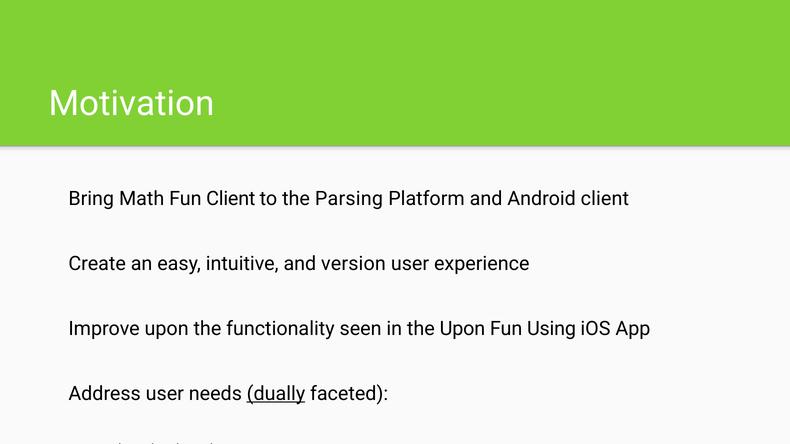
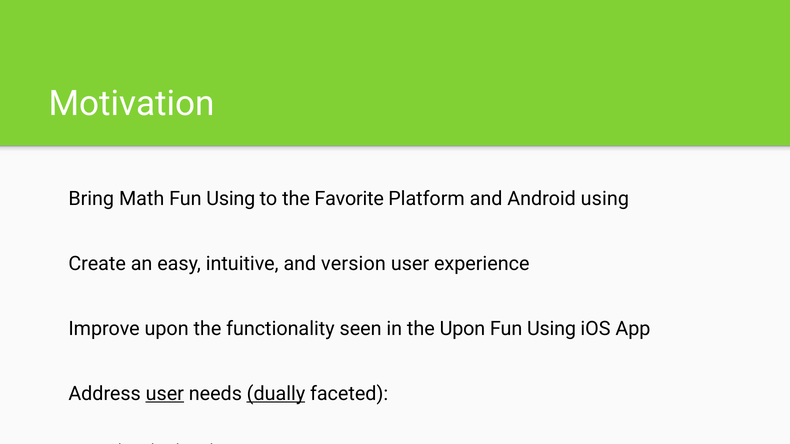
Math Fun Client: Client -> Using (231, 199)
Parsing: Parsing -> Favorite (349, 199)
Android client: client -> using (605, 199)
user underline: none -> present (165, 394)
